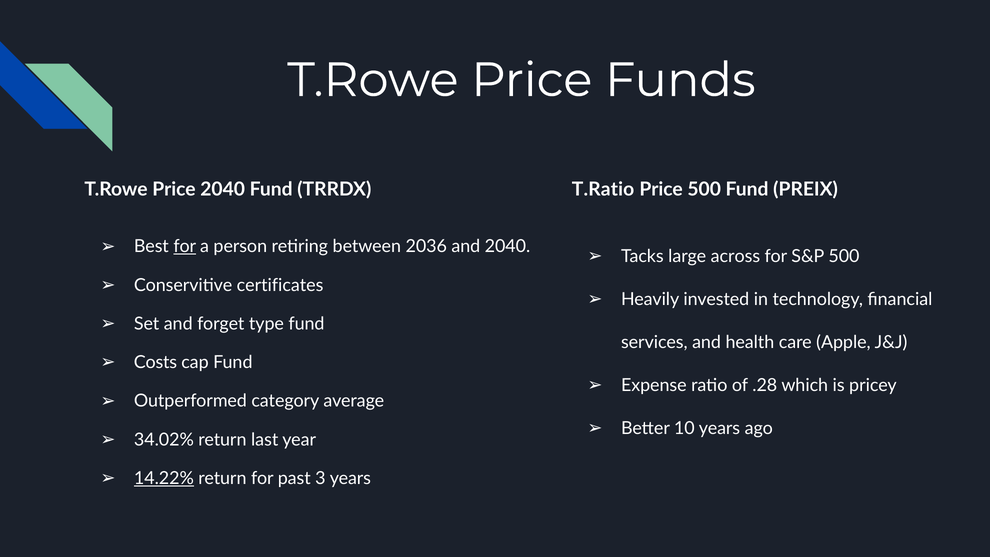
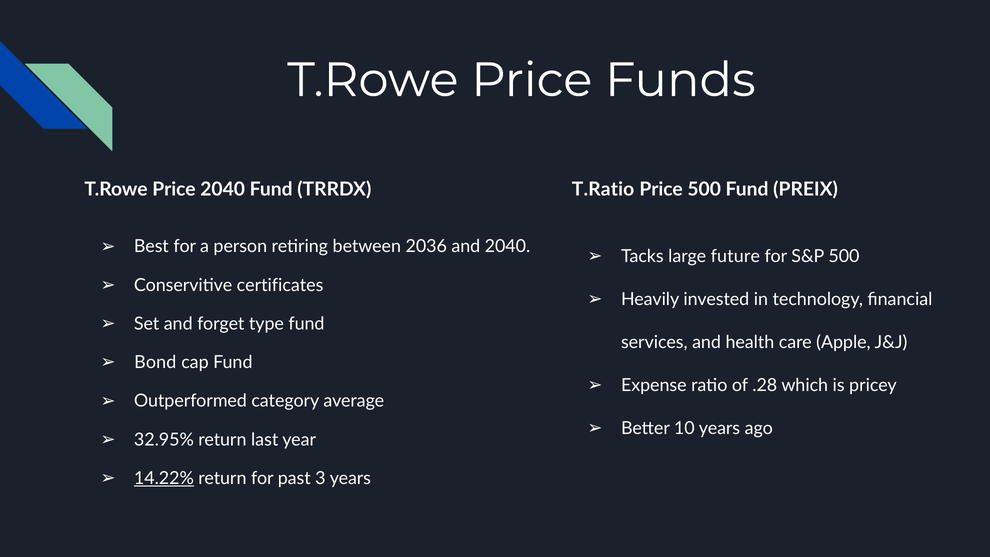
for underline: present -> none (185, 246)
across: across -> future (735, 256)
Costs: Costs -> Bond (155, 362)
34.02%: 34.02% -> 32.95% (164, 440)
